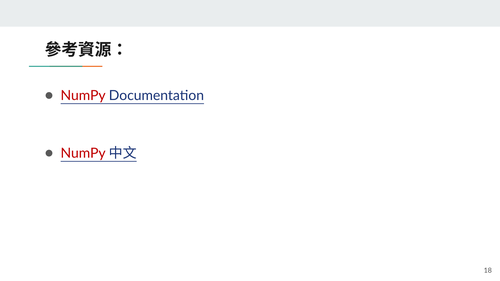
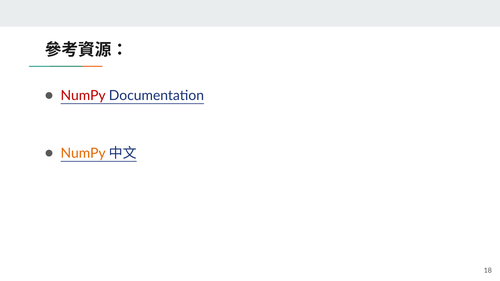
NumPy colour: red -> orange (83, 153)
